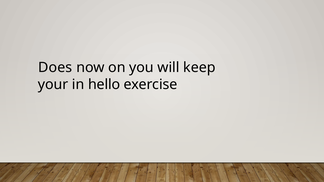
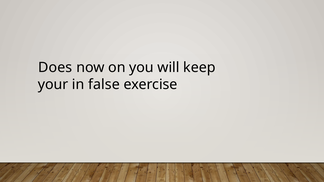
hello: hello -> false (104, 85)
